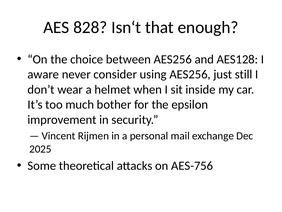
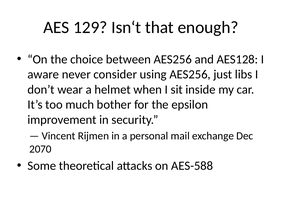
828: 828 -> 129 (90, 27)
still: still -> libs (244, 74)
2025: 2025 -> 2070 (40, 149)
AES-756: AES-756 -> AES-588 (192, 165)
